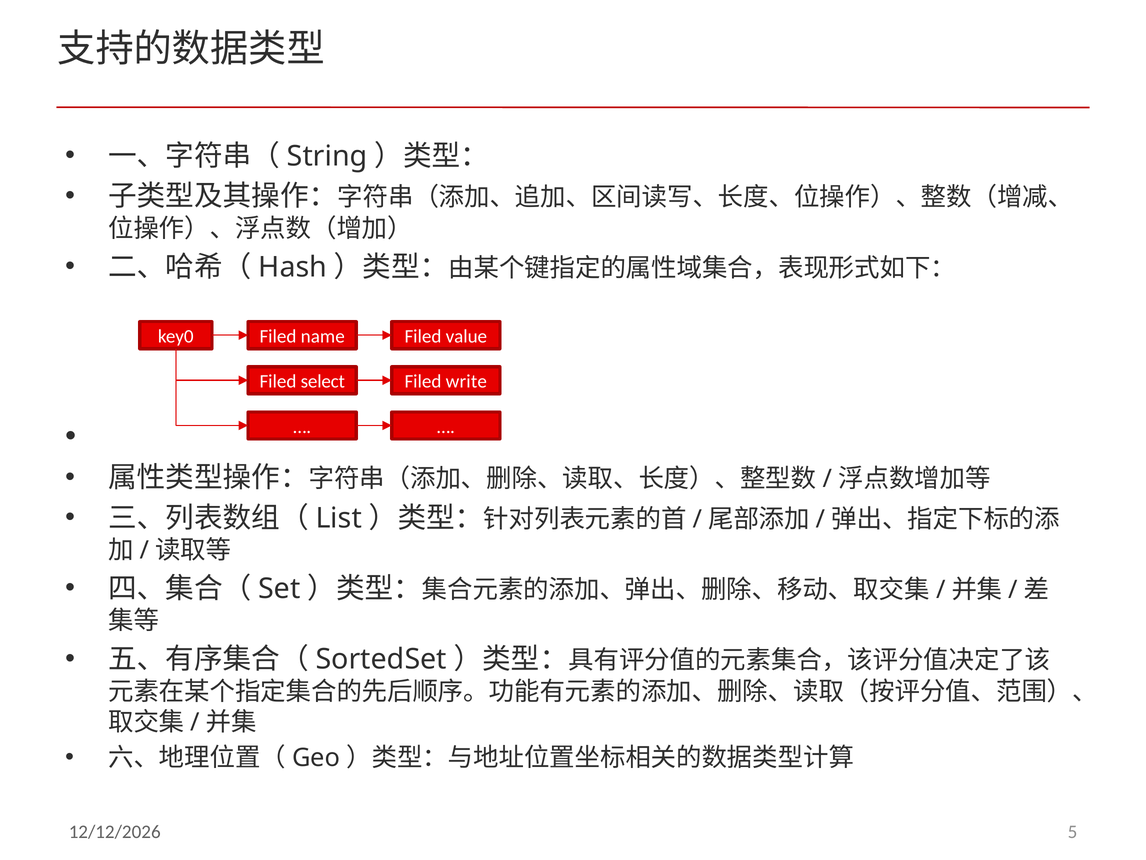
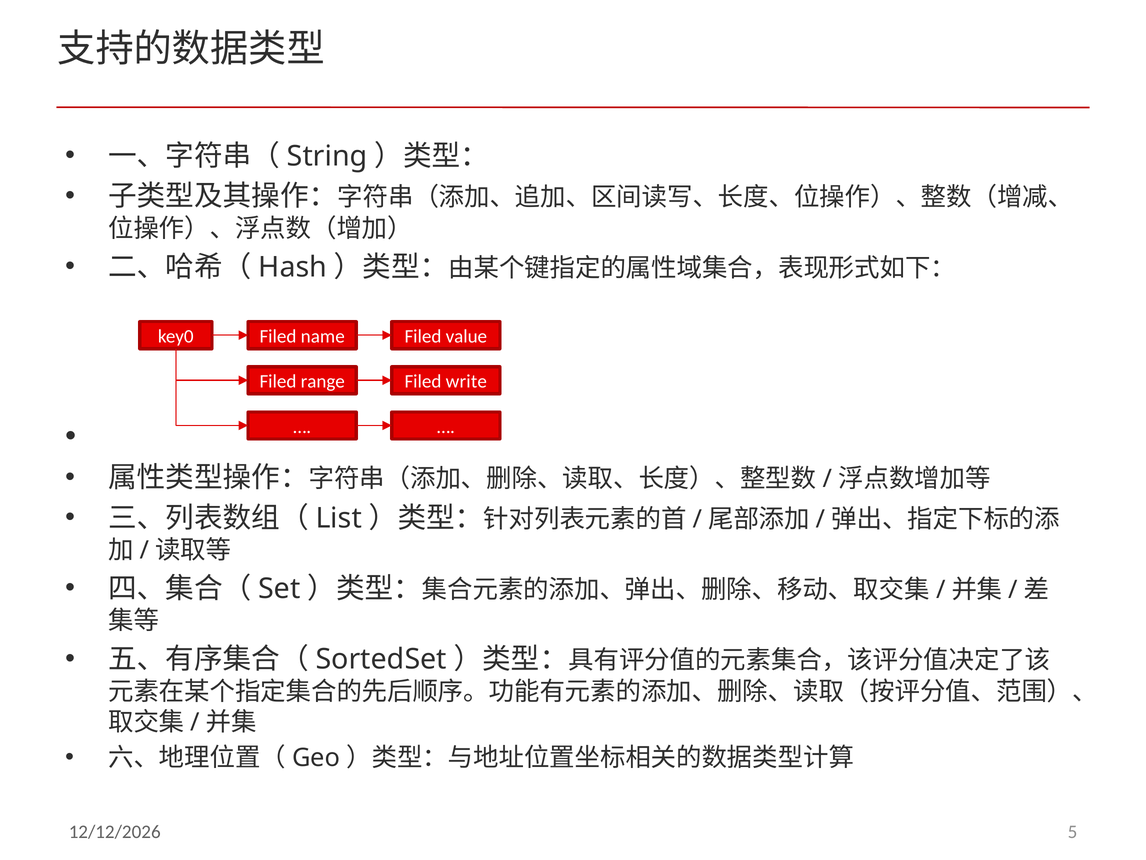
select: select -> range (323, 381)
